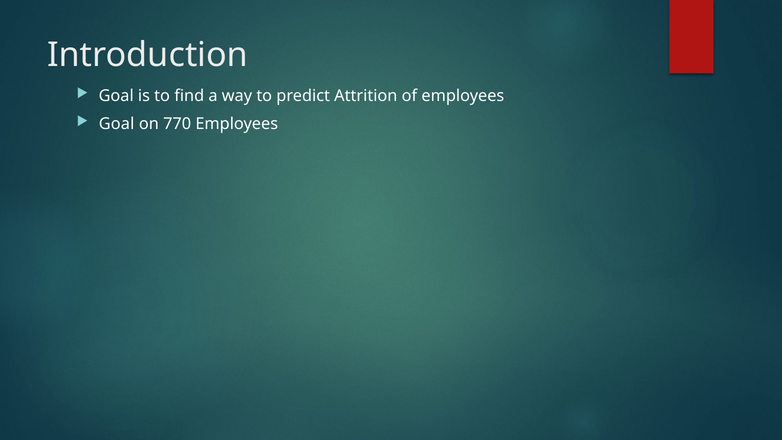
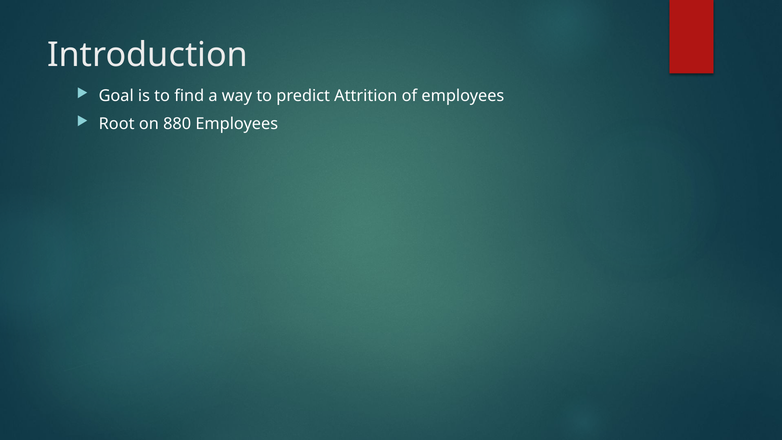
Goal: Goal -> Root (117, 124)
770: 770 -> 880 (177, 124)
